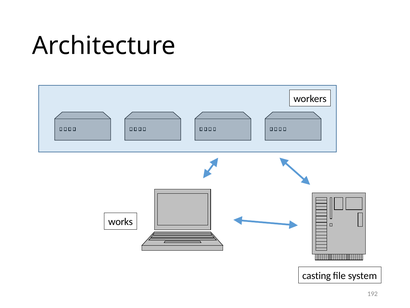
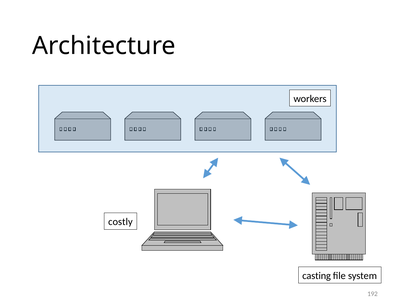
works: works -> costly (120, 222)
